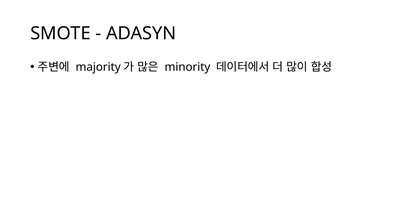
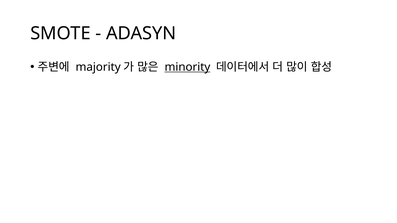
minority underline: none -> present (187, 67)
